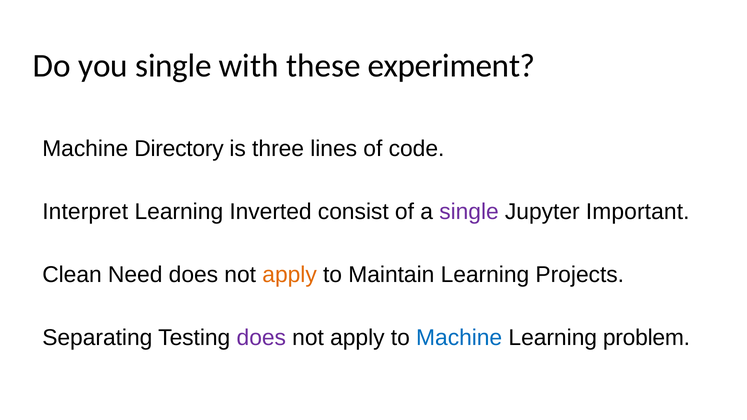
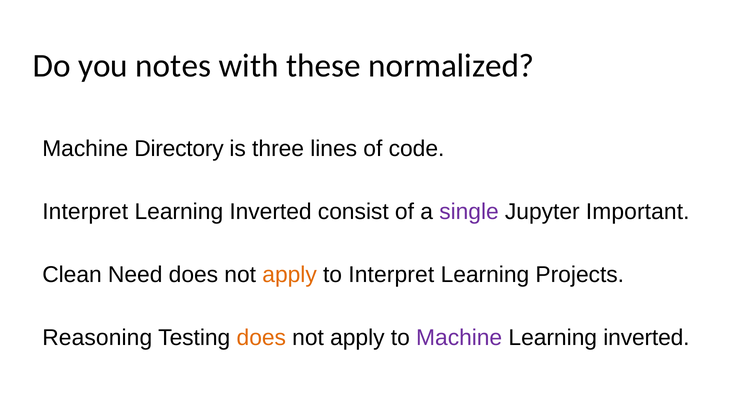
you single: single -> notes (173, 66)
experiment: experiment -> normalized (451, 66)
to Maintain: Maintain -> Interpret (391, 275)
Separating: Separating -> Reasoning (97, 338)
does colour: purple -> orange (261, 338)
Machine colour: blue -> purple (459, 338)
problem: problem -> inverted (646, 338)
